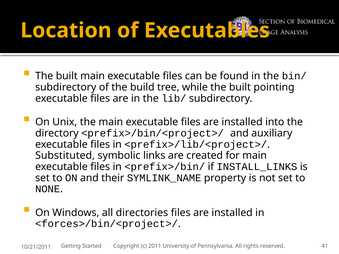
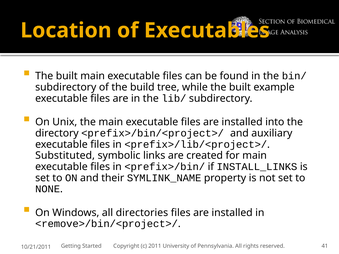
pointing: pointing -> example (274, 87)
<forces>/bin/<project>/: <forces>/bin/<project>/ -> <remove>/bin/<project>/ (107, 224)
